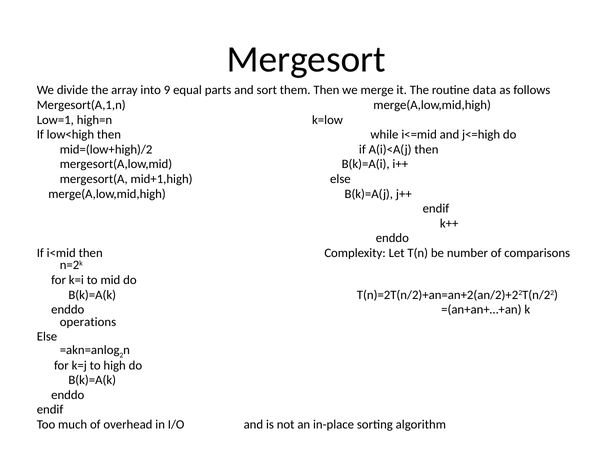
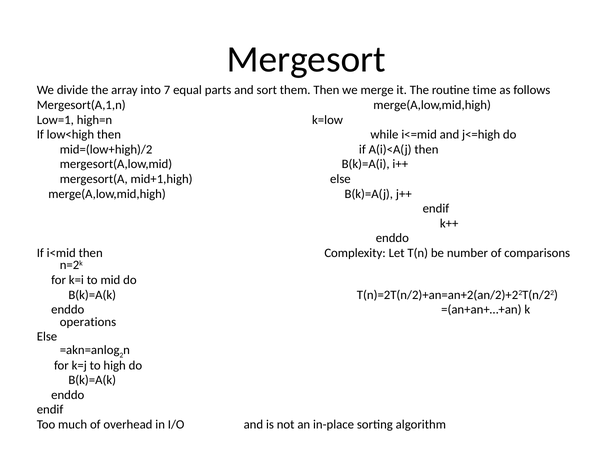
9: 9 -> 7 (167, 90)
data: data -> time (485, 90)
